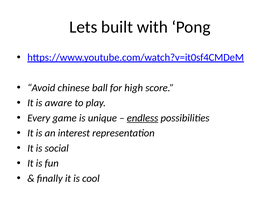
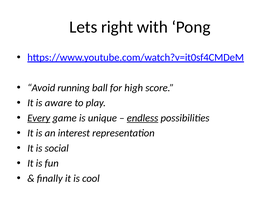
built: built -> right (117, 27)
chinese: chinese -> running (74, 88)
Every underline: none -> present (39, 118)
